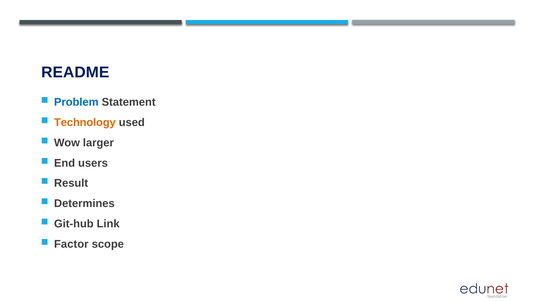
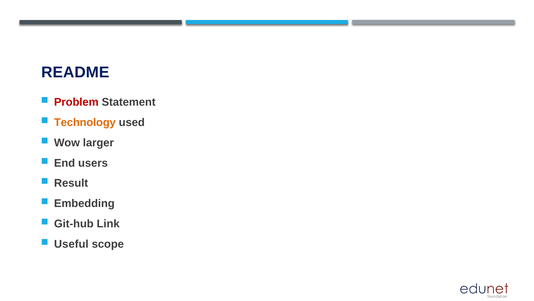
Problem colour: blue -> red (76, 102)
Determines: Determines -> Embedding (84, 203)
Factor: Factor -> Useful (71, 244)
